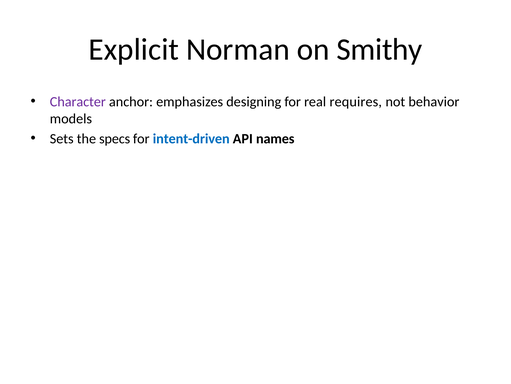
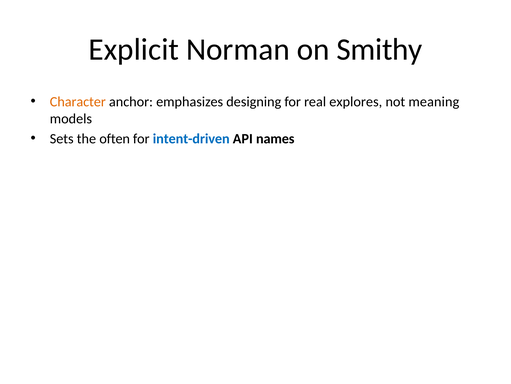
Character colour: purple -> orange (78, 101)
requires: requires -> explores (356, 101)
behavior: behavior -> meaning (434, 101)
specs: specs -> often (115, 138)
